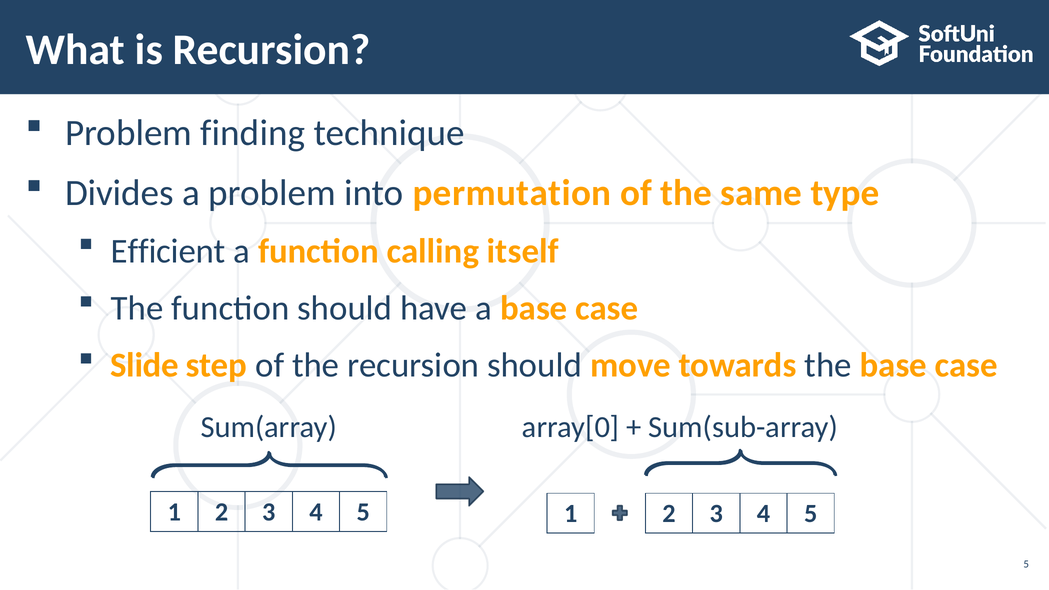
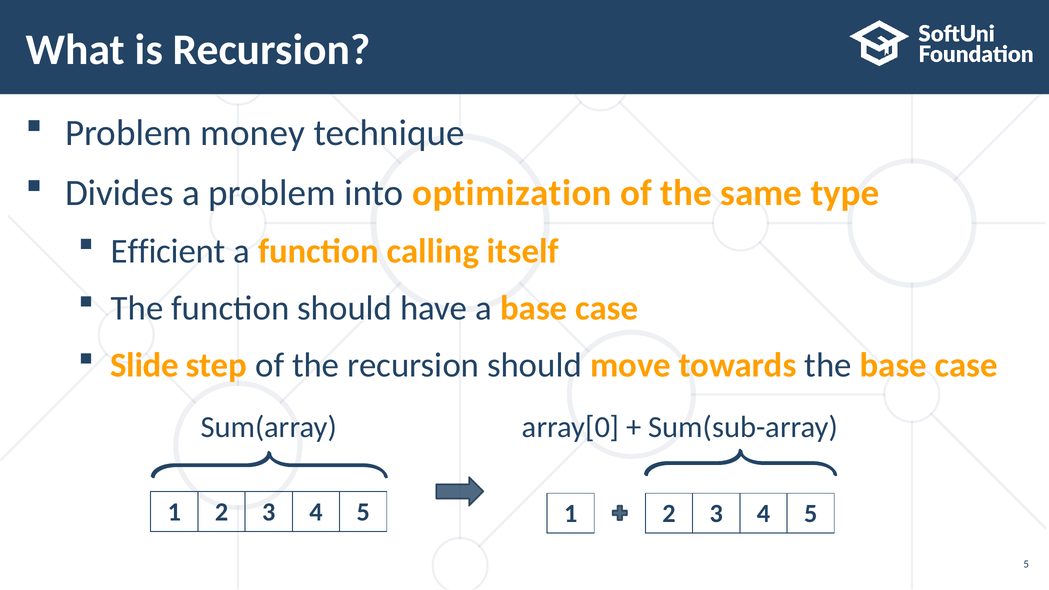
finding: finding -> money (253, 133)
permutation: permutation -> optimization (512, 193)
